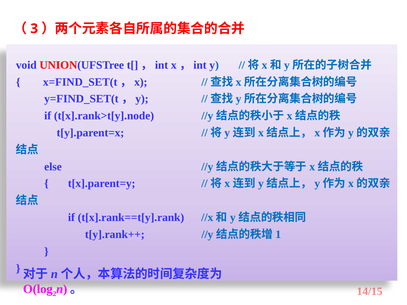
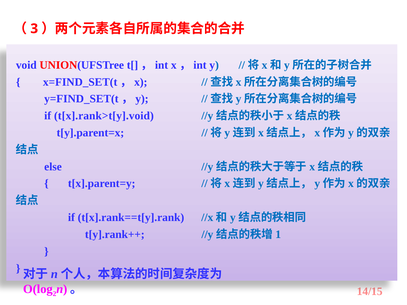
t[x].rank>t[y].node: t[x].rank>t[y].node -> t[x].rank>t[y].void (104, 116)
